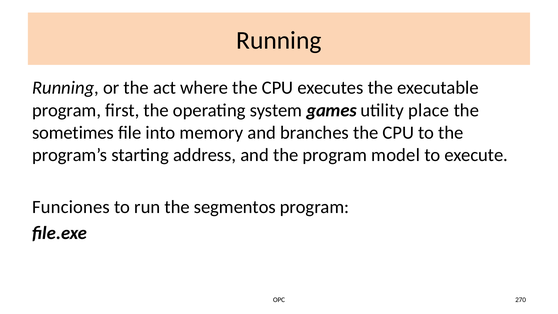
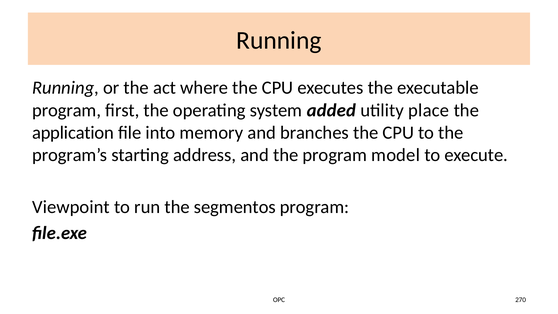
games: games -> added (331, 110)
sometimes: sometimes -> application (73, 132)
Funciones: Funciones -> Viewpoint (71, 207)
